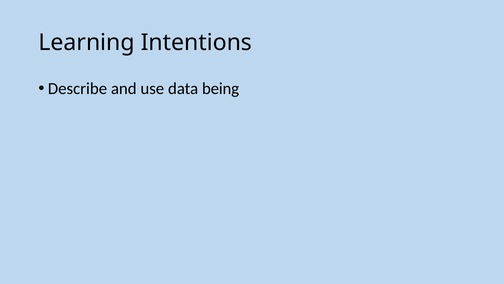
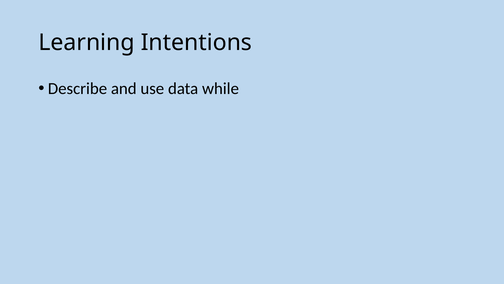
being: being -> while (220, 89)
